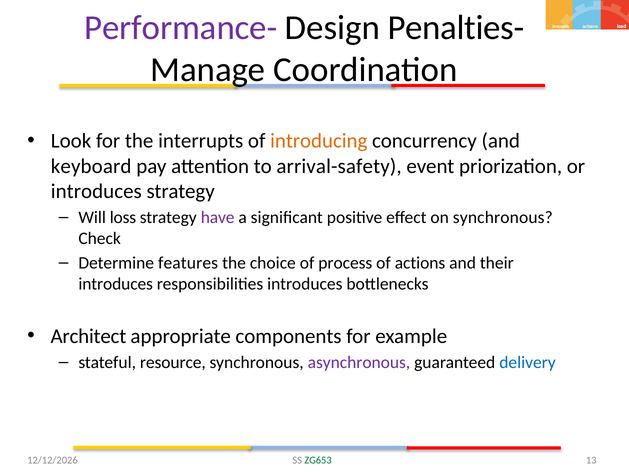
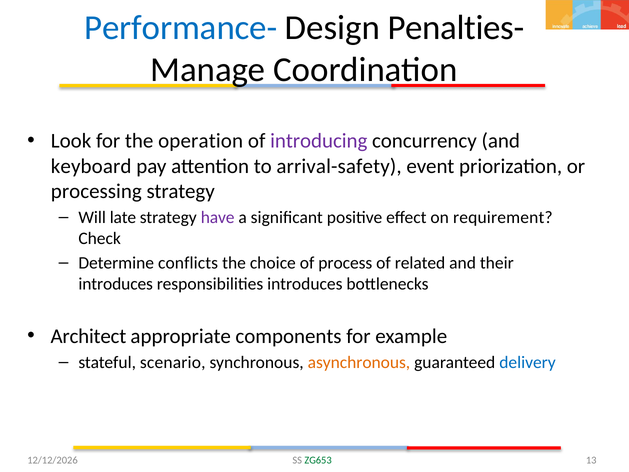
Performance- colour: purple -> blue (181, 28)
interrupts: interrupts -> operation (201, 141)
introducing colour: orange -> purple (319, 141)
introduces: introduces -> processing (96, 191)
loss: loss -> late (123, 218)
on synchronous: synchronous -> requirement (503, 218)
features: features -> conflicts (188, 263)
actions: actions -> related (420, 263)
resource: resource -> scenario (173, 362)
asynchronous colour: purple -> orange (359, 362)
